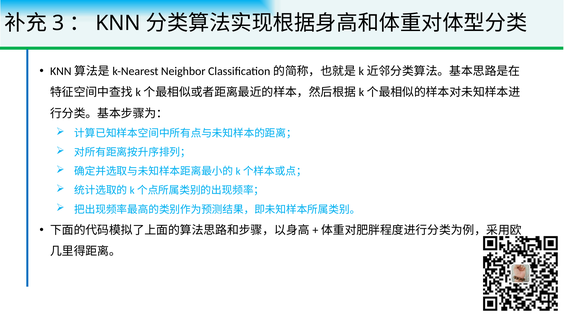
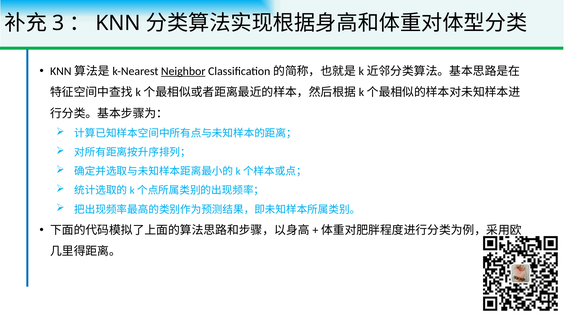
Neighbor underline: none -> present (183, 71)
